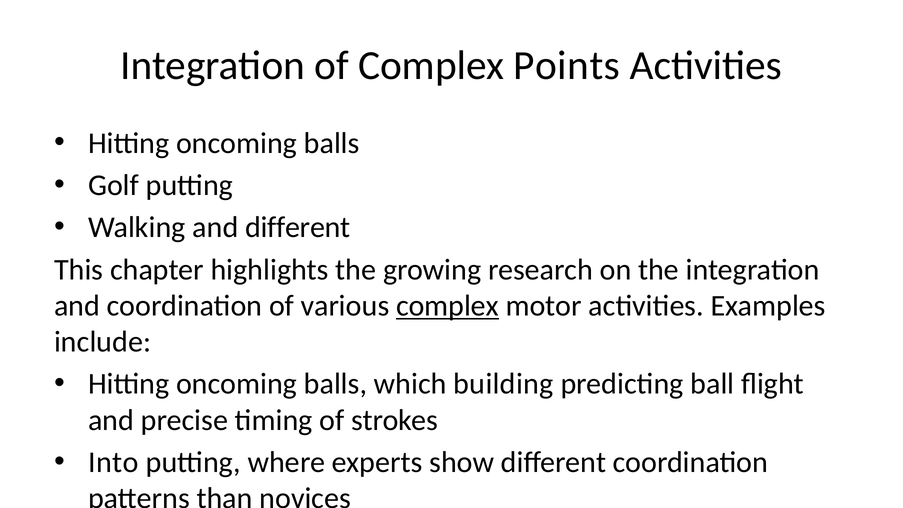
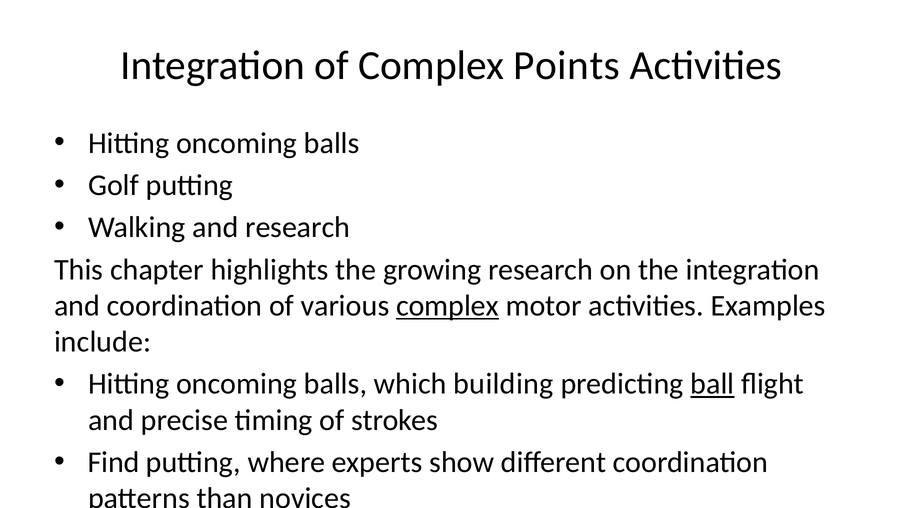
and different: different -> research (298, 227)
ball underline: none -> present (712, 384)
Into: Into -> Find (114, 462)
